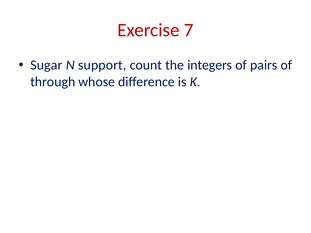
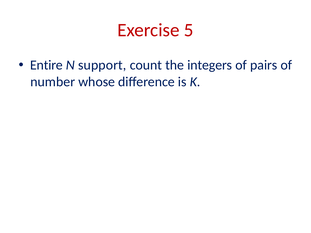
7: 7 -> 5 (189, 30)
Sugar: Sugar -> Entire (46, 65)
through: through -> number (53, 82)
